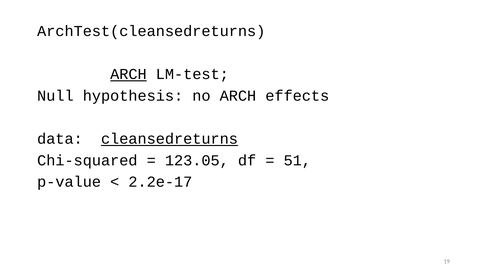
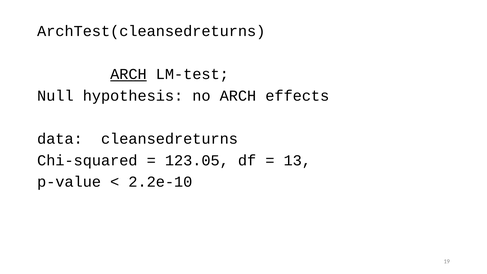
cleansedreturns underline: present -> none (169, 139)
51: 51 -> 13 (297, 160)
2.2e-17: 2.2e-17 -> 2.2e-10 (160, 182)
